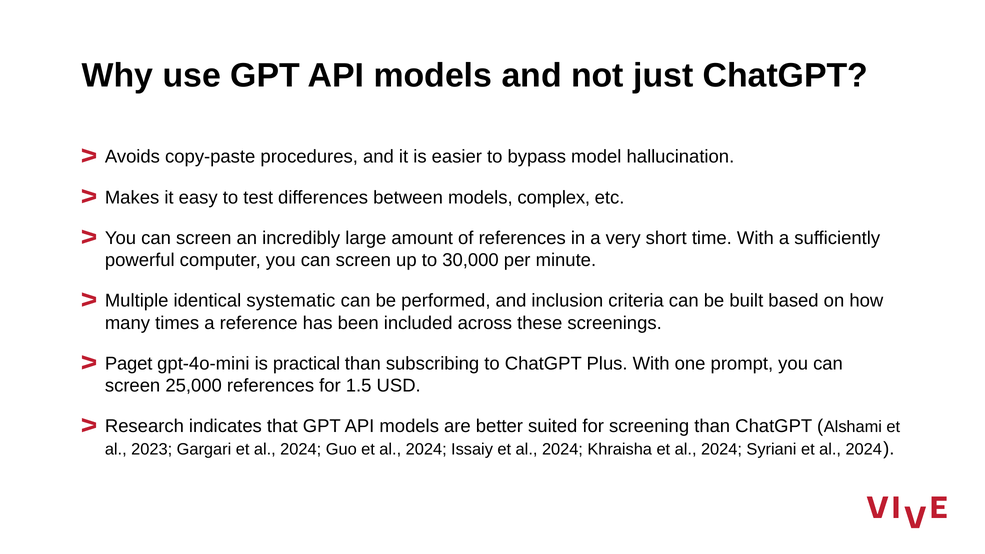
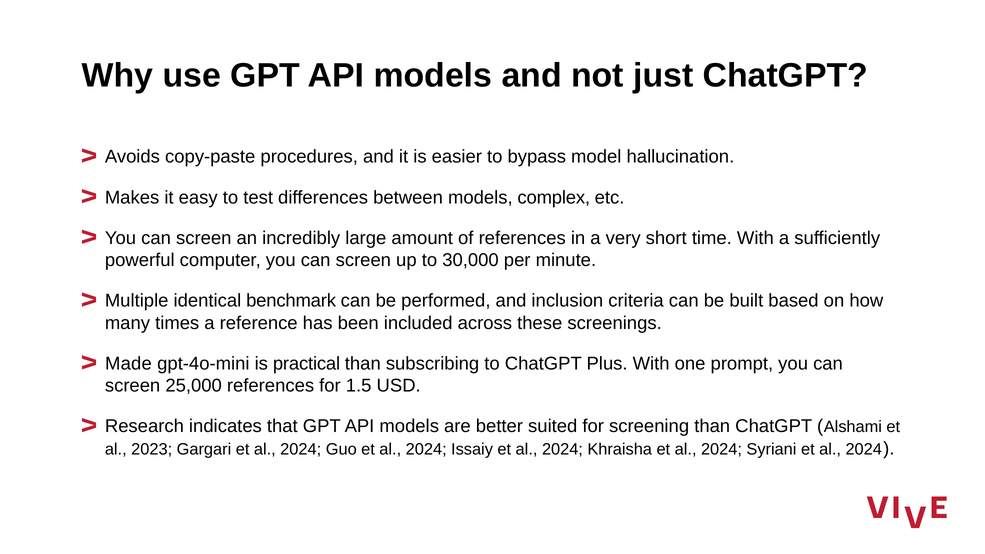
systematic: systematic -> benchmark (291, 301)
Paget: Paget -> Made (128, 364)
